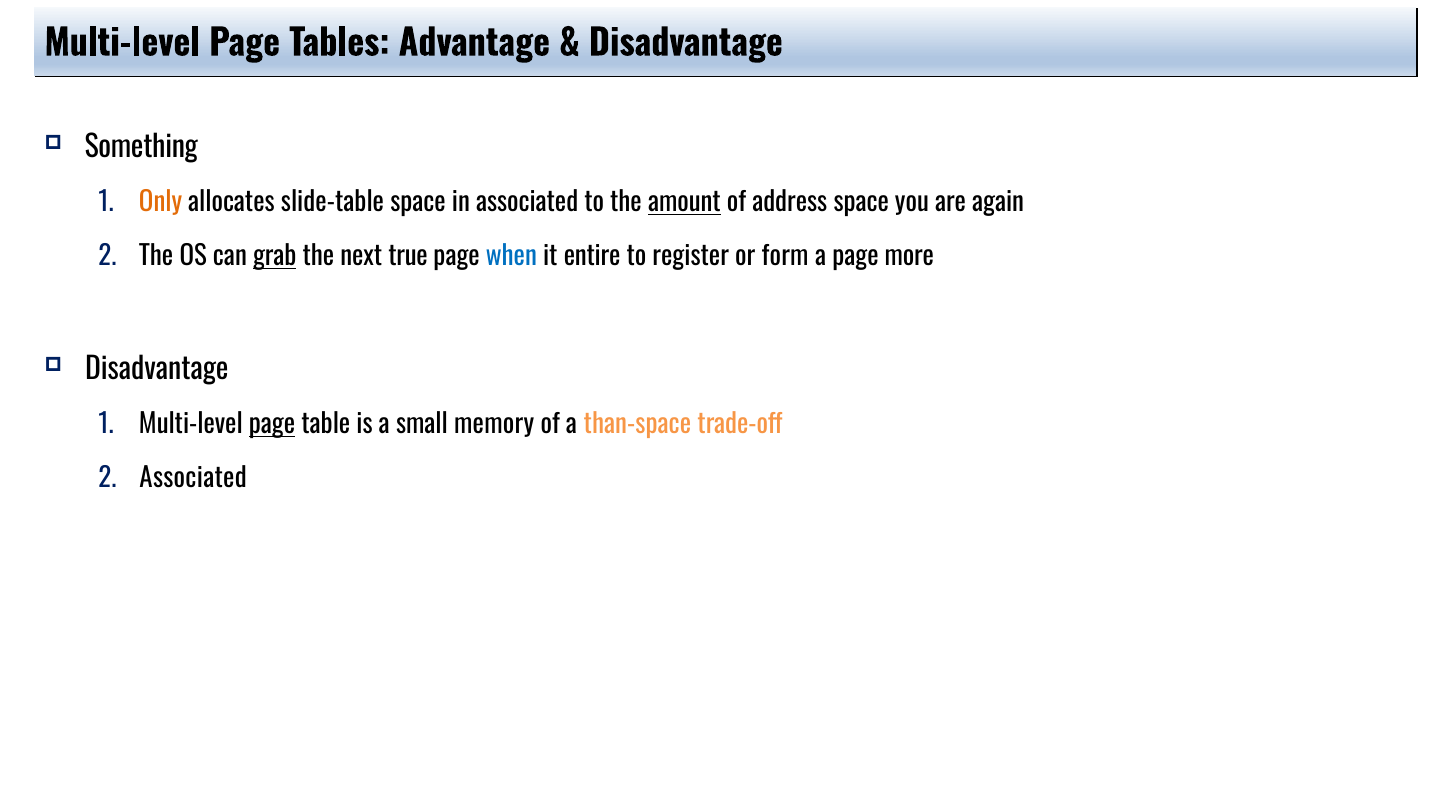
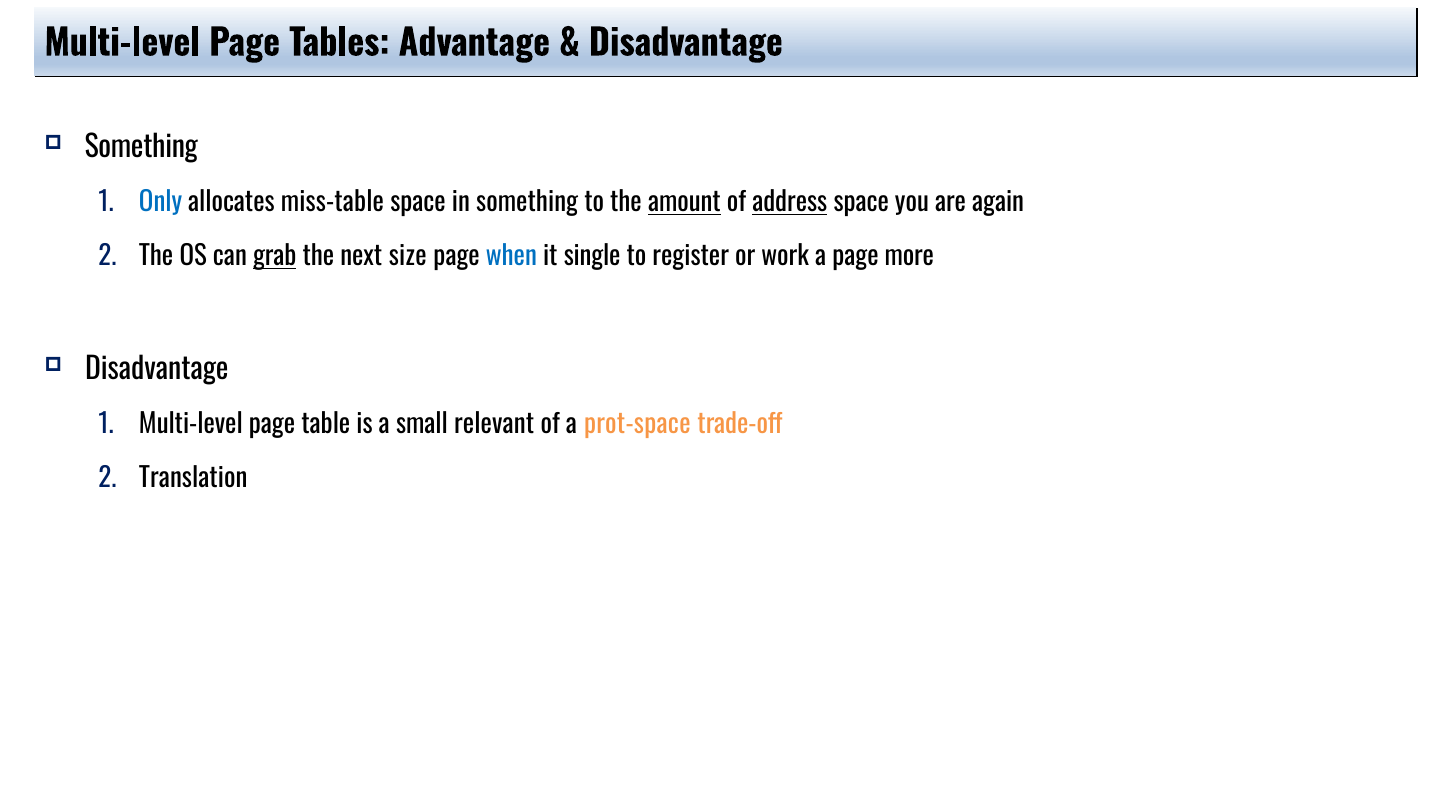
Only colour: orange -> blue (161, 203)
slide-table: slide-table -> miss-table (332, 203)
in associated: associated -> something (527, 203)
address underline: none -> present (790, 203)
true: true -> size (408, 257)
entire: entire -> single (592, 257)
form: form -> work (785, 257)
page underline: present -> none (272, 425)
memory: memory -> relevant (494, 425)
than-space: than-space -> prot-space (637, 425)
Associated: Associated -> Translation (193, 479)
